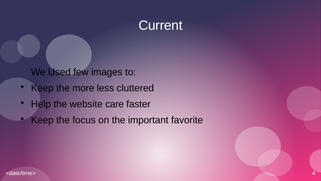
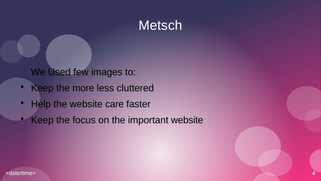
Current: Current -> Metsch (160, 25)
important favorite: favorite -> website (187, 120)
